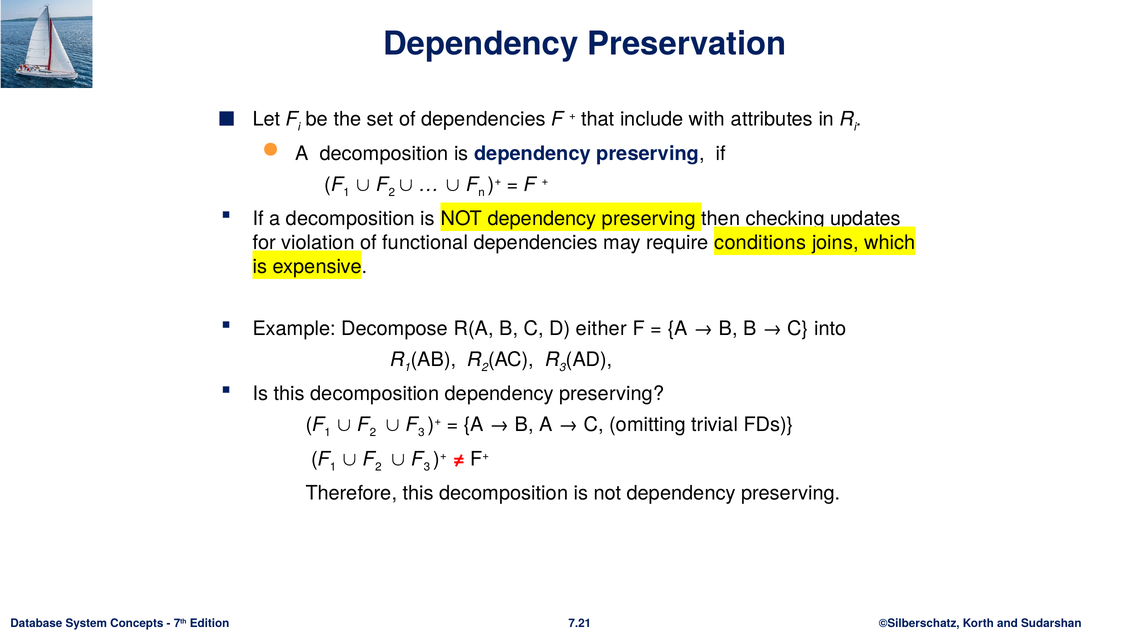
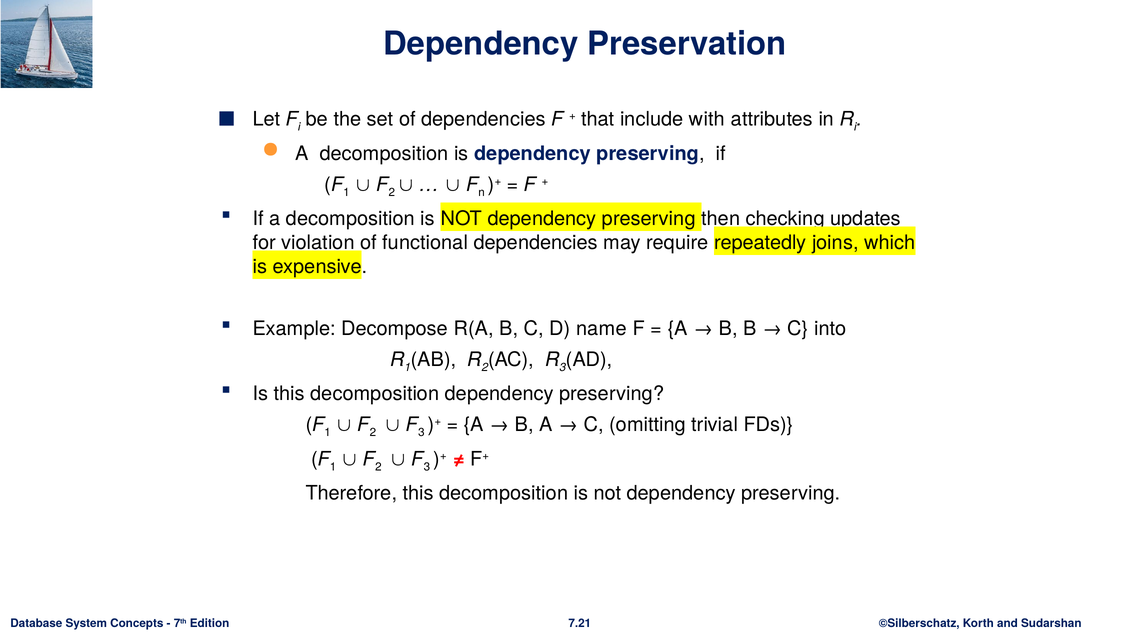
conditions: conditions -> repeatedly (760, 243)
either: either -> name (601, 329)
